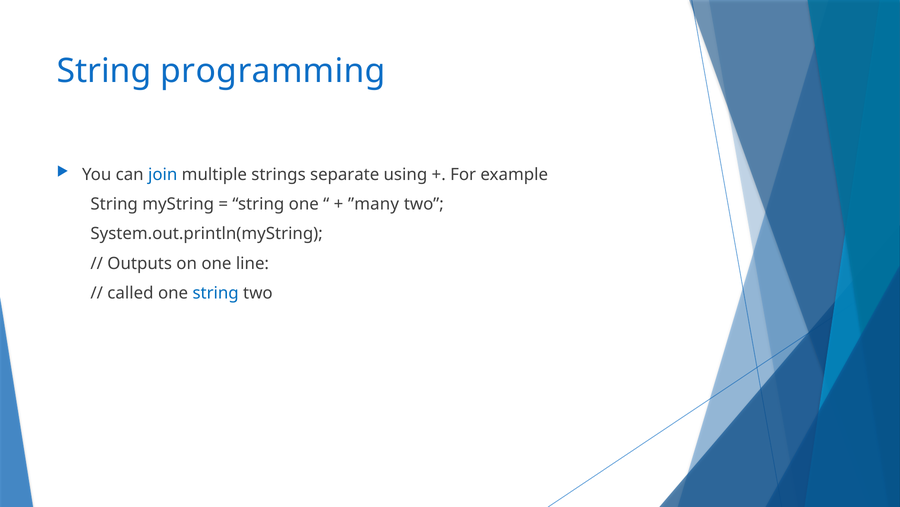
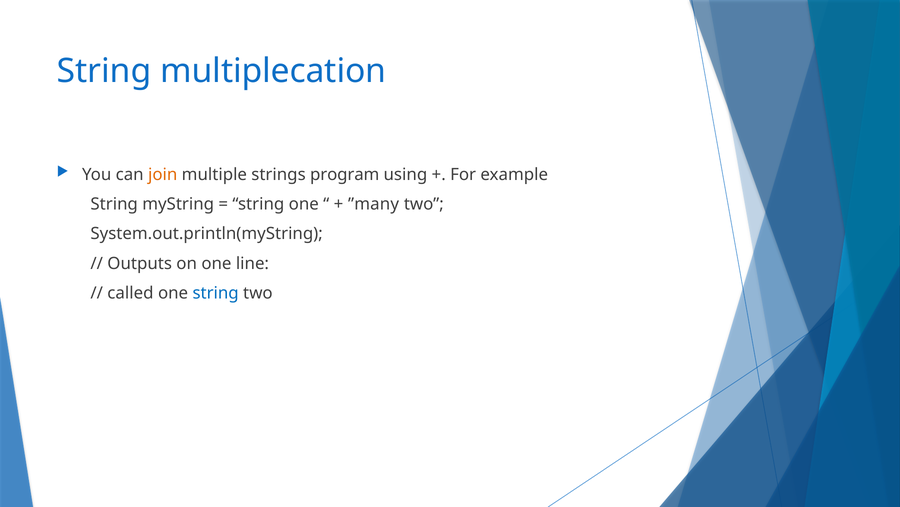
programming: programming -> multiplecation (273, 71)
join colour: blue -> orange (163, 174)
separate: separate -> program (345, 174)
